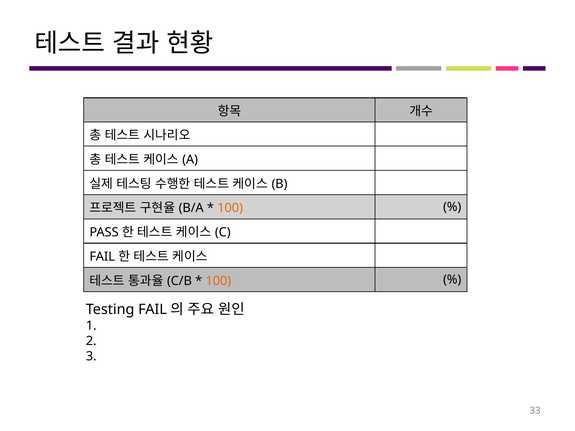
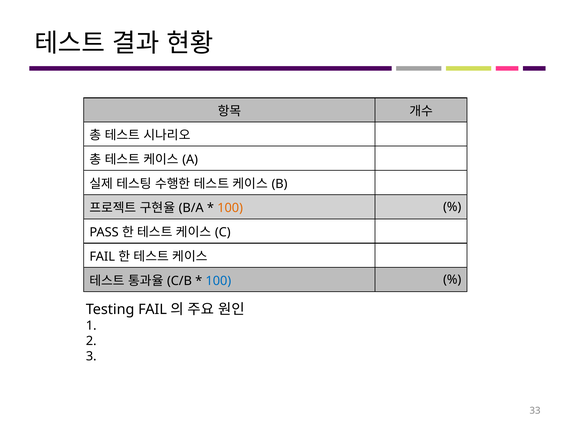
100 colour: orange -> blue (218, 281)
